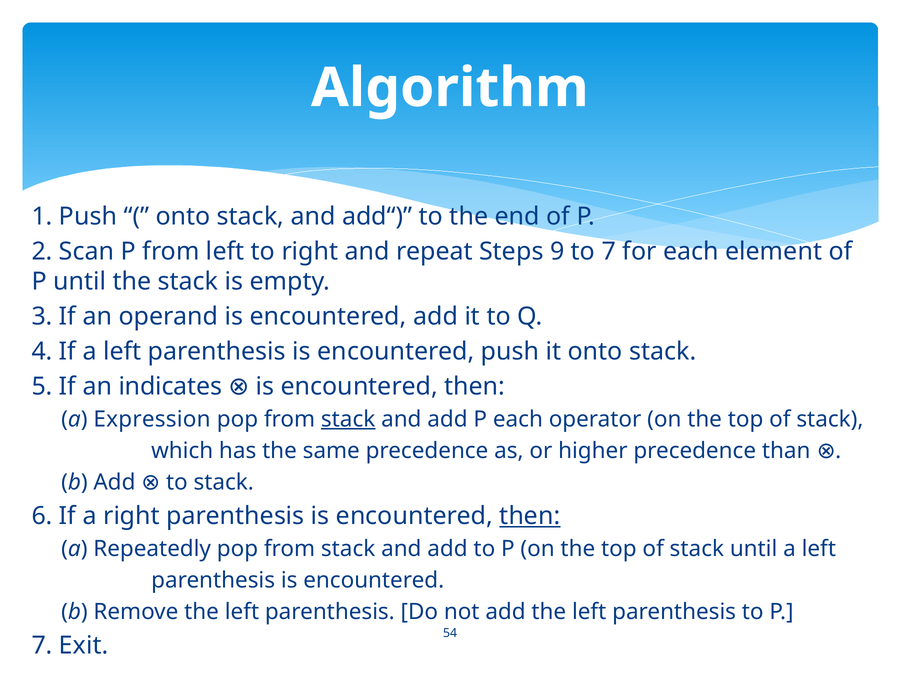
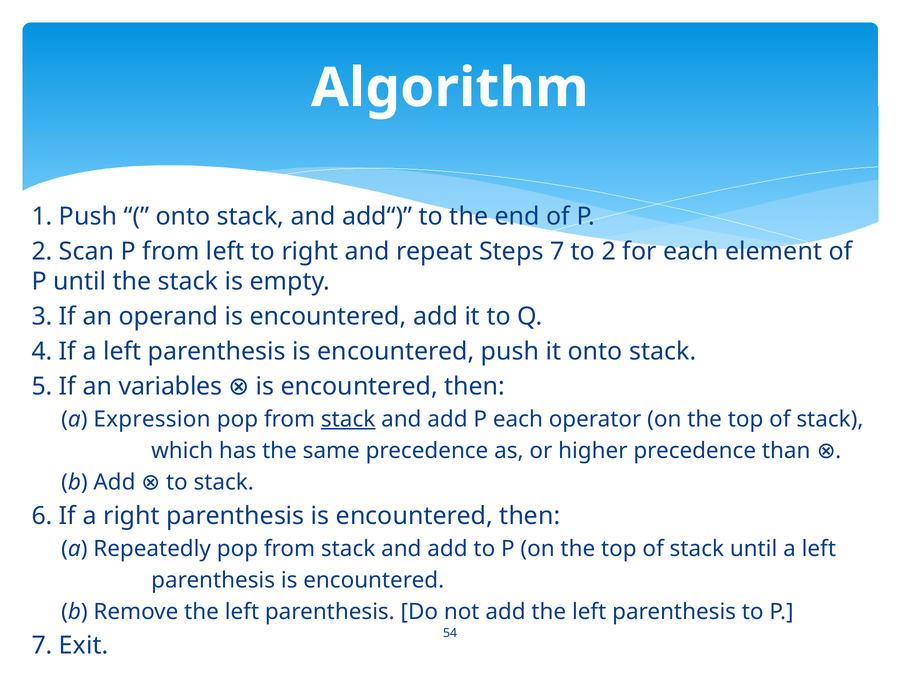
Steps 9: 9 -> 7 (557, 251)
to 7: 7 -> 2 (609, 251)
indicates: indicates -> variables (170, 386)
then underline: present -> none (530, 516)
